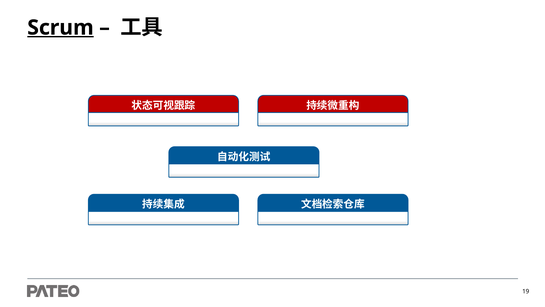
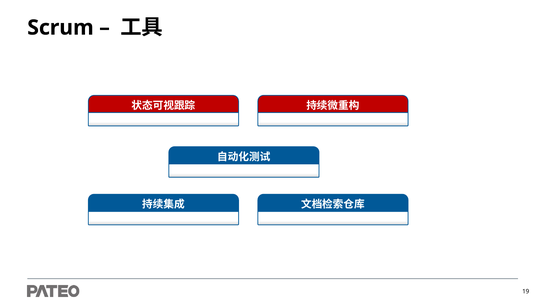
Scrum underline: present -> none (60, 28)
